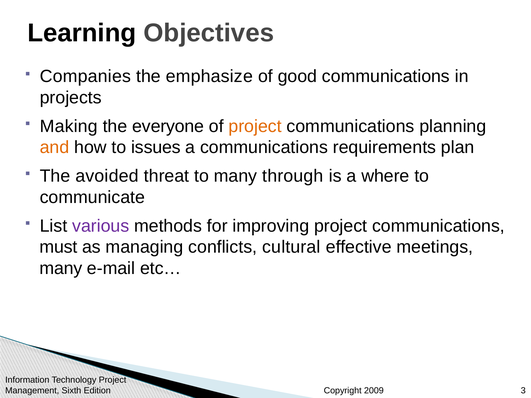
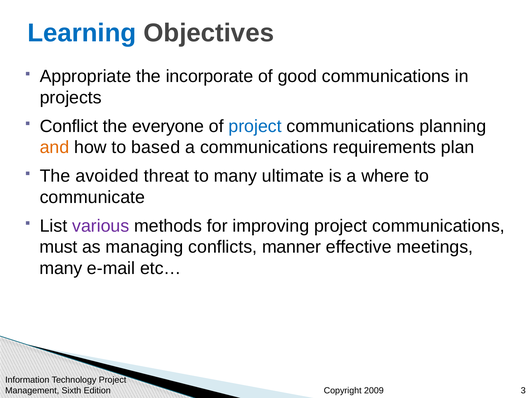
Learning colour: black -> blue (82, 33)
Companies: Companies -> Appropriate (86, 76)
emphasize: emphasize -> incorporate (209, 76)
Making: Making -> Conflict (69, 126)
project colour: orange -> blue (255, 126)
issues: issues -> based (156, 148)
through: through -> ultimate (293, 176)
cultural: cultural -> manner (292, 247)
